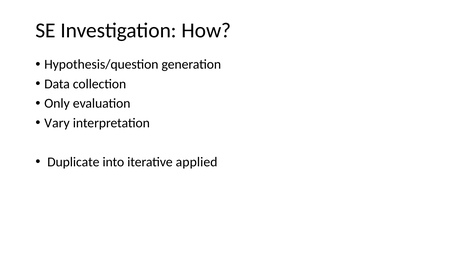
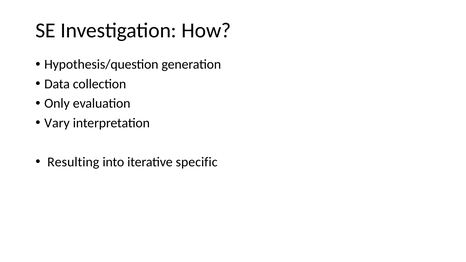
Duplicate: Duplicate -> Resulting (73, 162)
applied: applied -> specific (197, 162)
